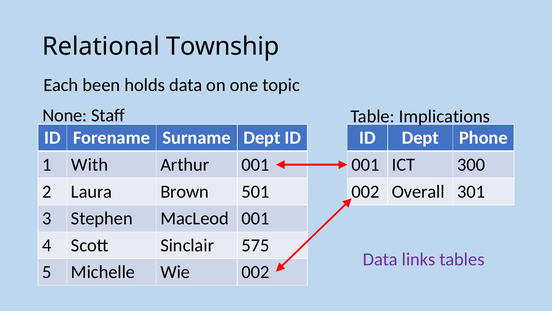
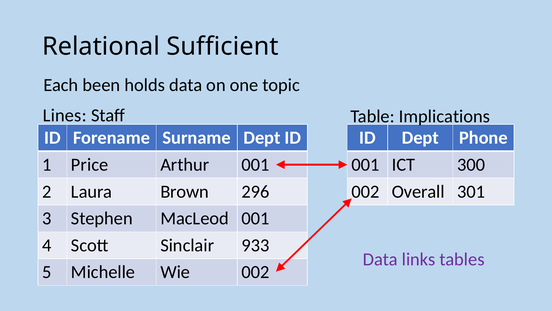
Township: Township -> Sufficient (223, 46)
None: None -> Lines (65, 115)
With: With -> Price (90, 164)
501: 501 -> 296 (255, 191)
575: 575 -> 933 (255, 245)
